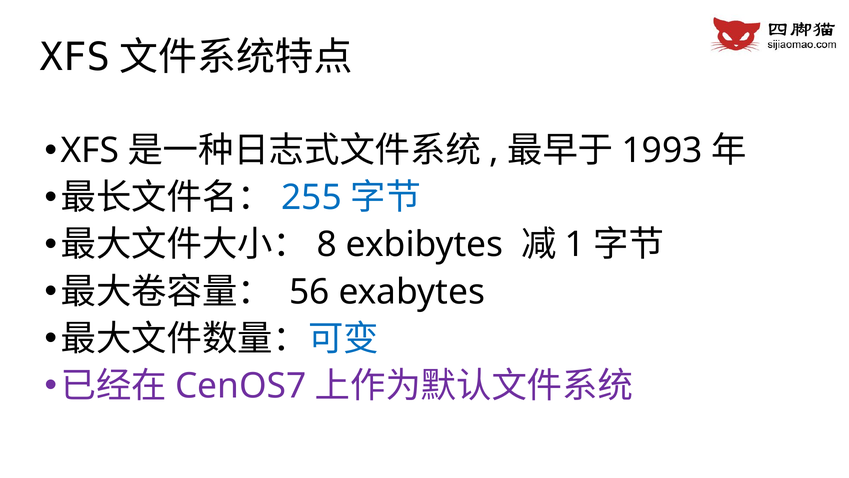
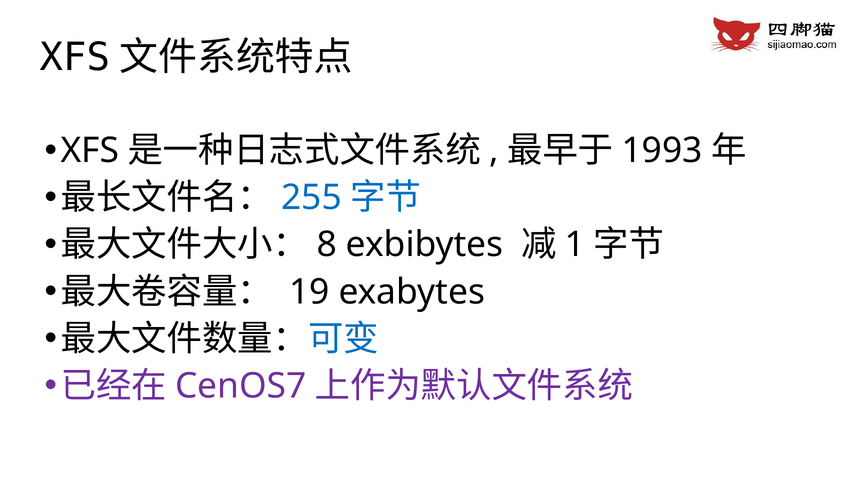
56: 56 -> 19 (309, 292)
